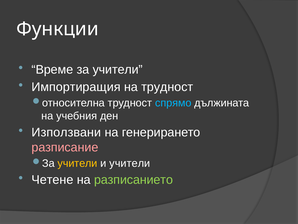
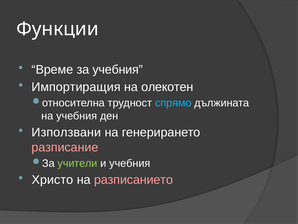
за учители: учители -> учебния (118, 69)
на трудност: трудност -> олекотен (167, 87)
учители colour: yellow -> light green (77, 163)
и учители: учители -> учебния (130, 163)
Четене: Четене -> Христо (52, 179)
разписанието colour: light green -> pink (133, 179)
